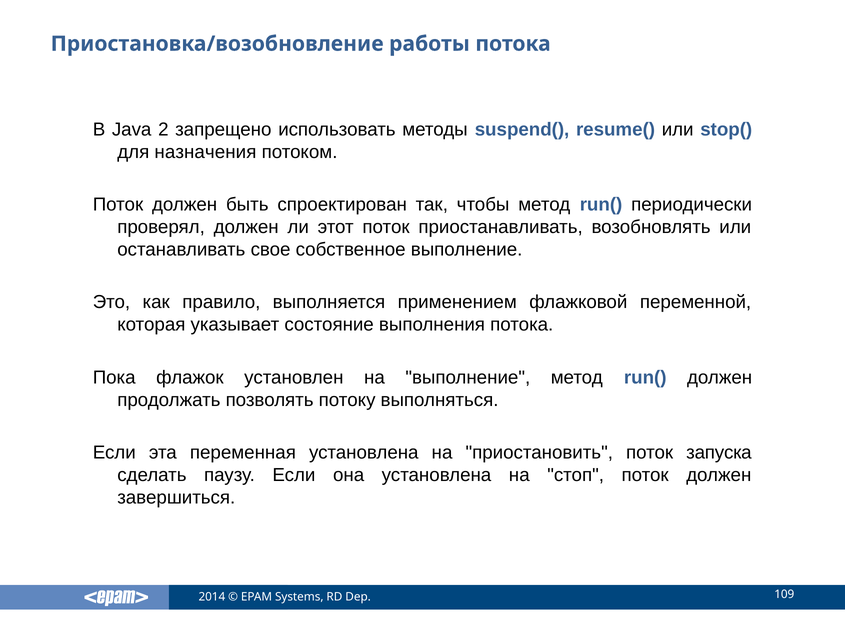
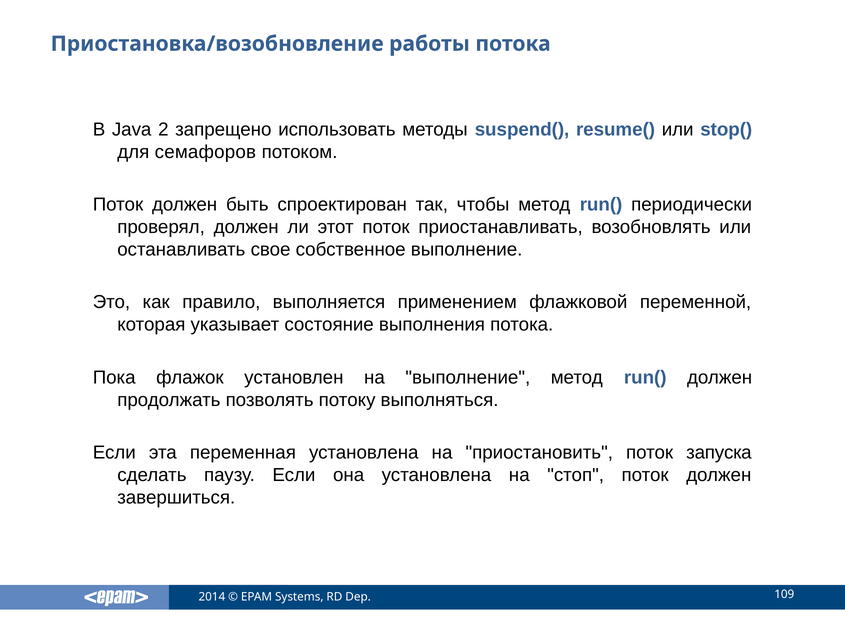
назначения: назначения -> семафоров (205, 152)
